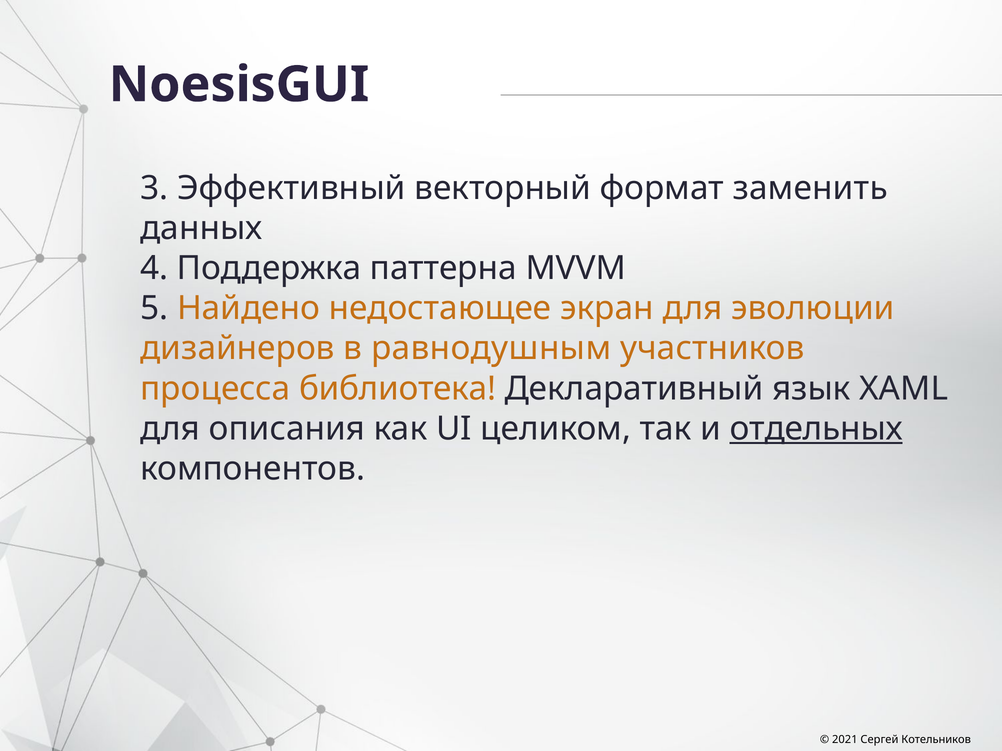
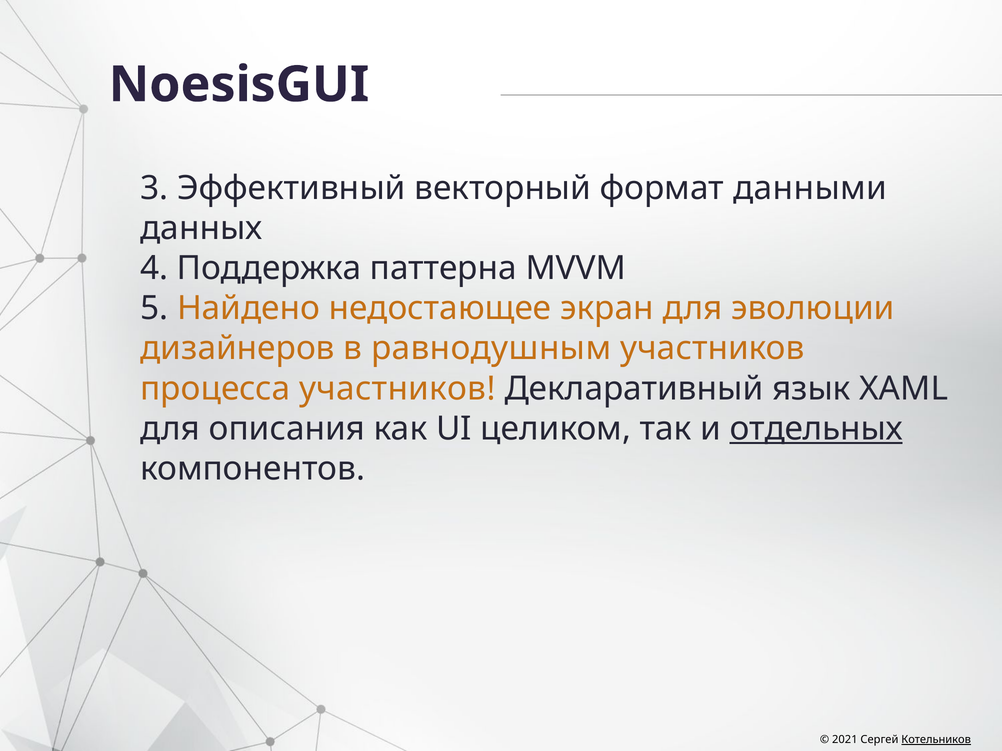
заменить: заменить -> данными (810, 188)
процесса библиотека: библиотека -> участников (397, 389)
Котельников underline: none -> present (936, 740)
